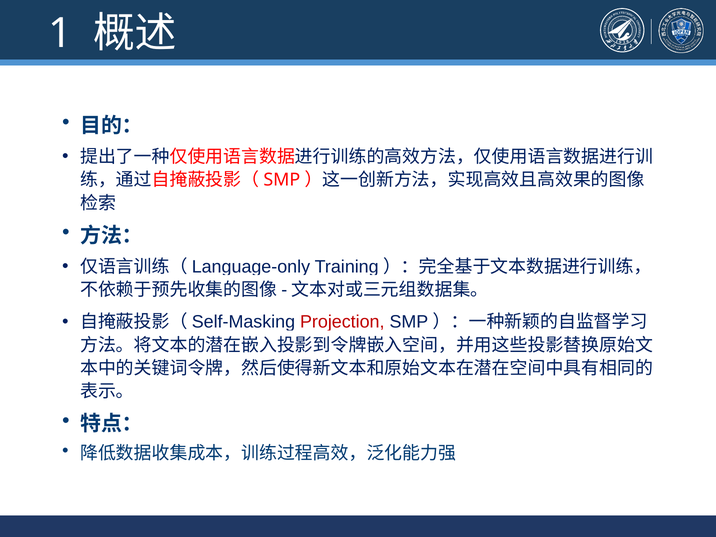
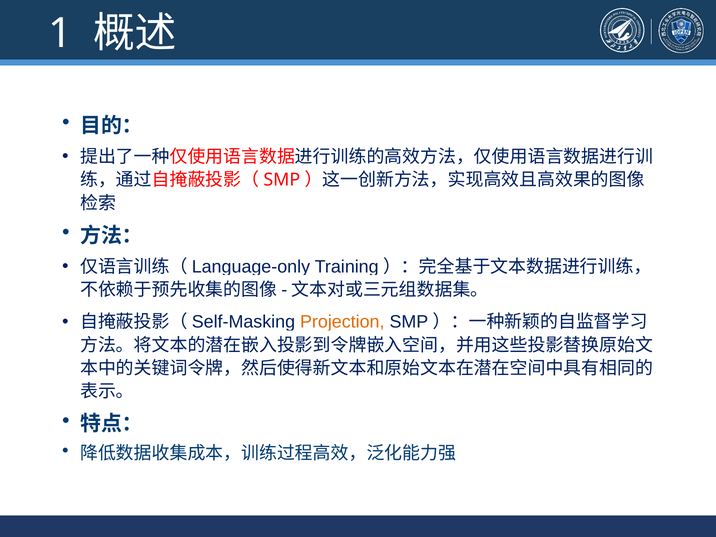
Projection colour: red -> orange (342, 322)
